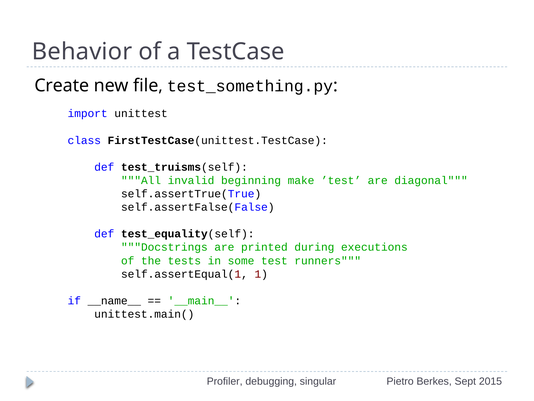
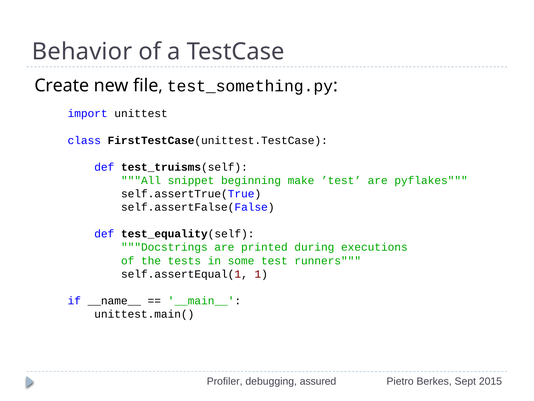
invalid: invalid -> snippet (191, 180)
diagonal: diagonal -> pyflakes (431, 180)
singular: singular -> assured (318, 381)
